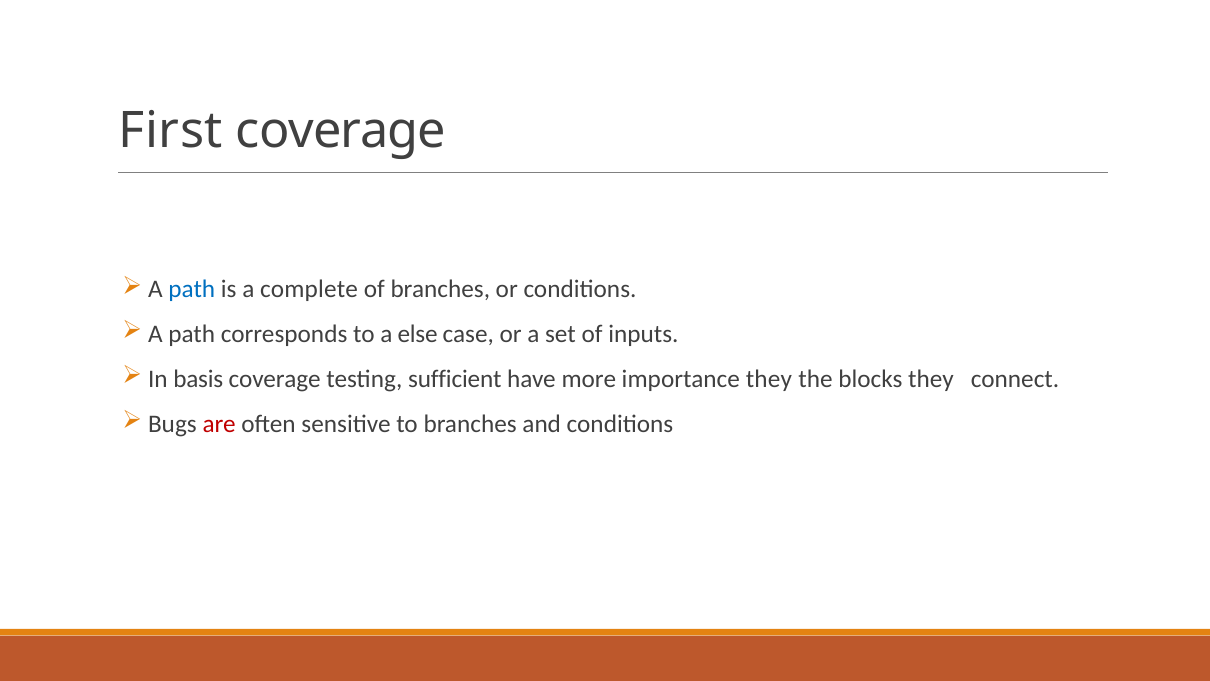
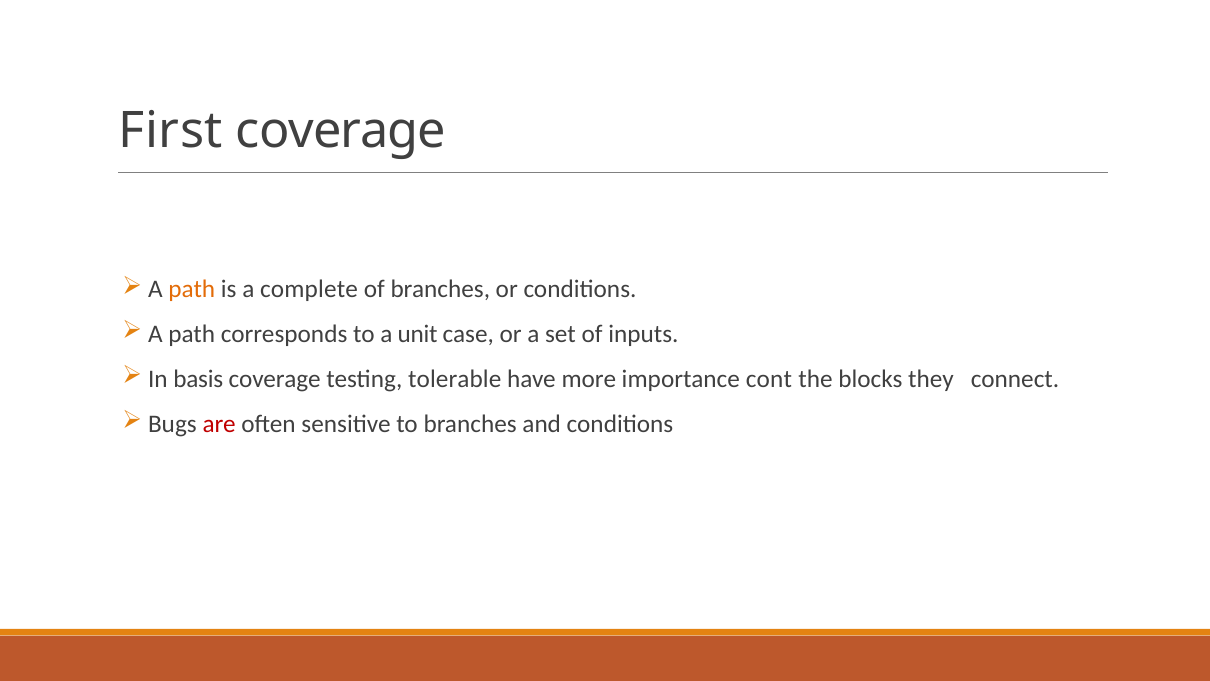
path colour: blue -> orange (192, 289)
else: else -> unit (418, 334)
sufficient: sufficient -> tolerable (455, 379)
importance they: they -> cont (769, 379)
